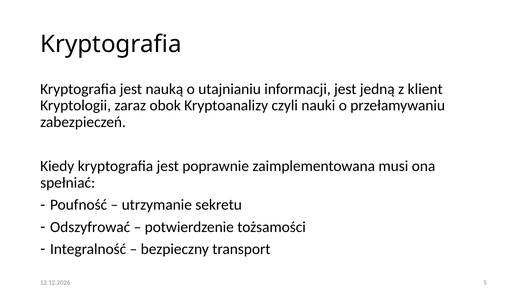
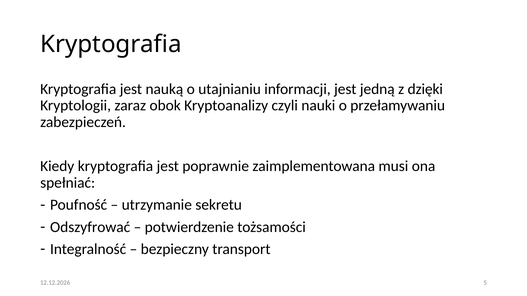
klient: klient -> dzięki (425, 89)
